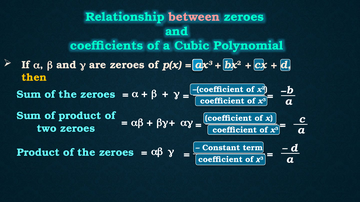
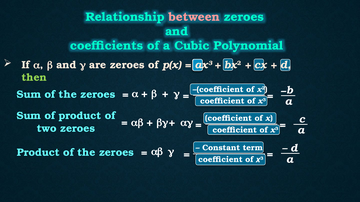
then colour: yellow -> light green (34, 78)
